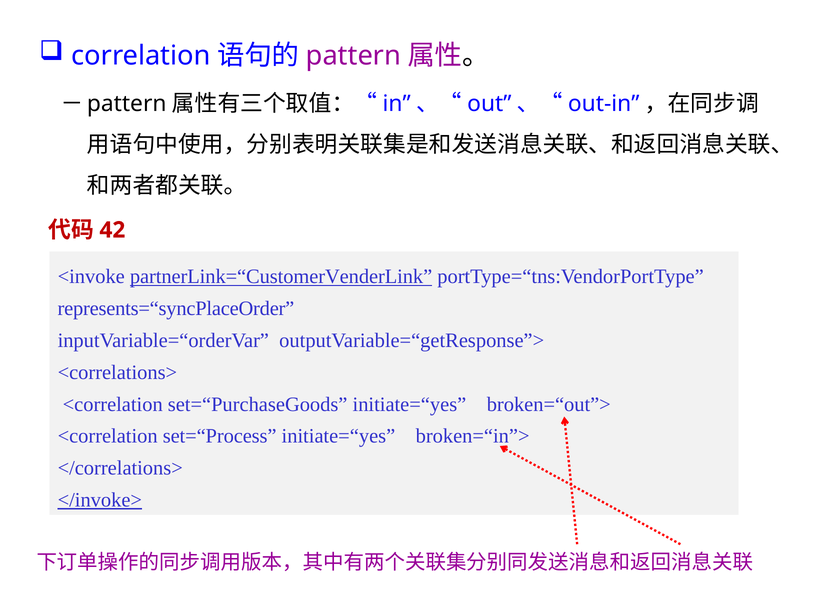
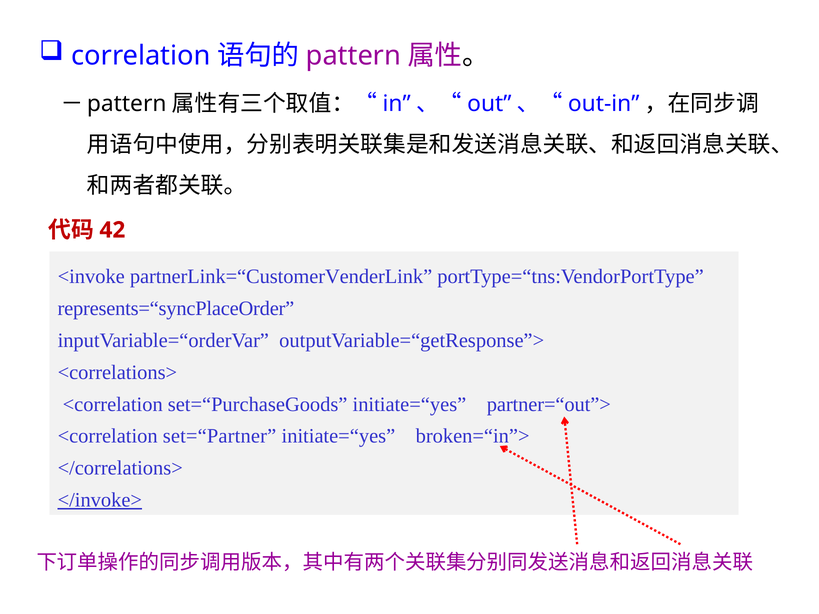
partnerLink=“CustomerVenderLink underline: present -> none (281, 277)
broken=“out”>: broken=“out”> -> partner=“out”> (549, 404)
set=“Process: set=“Process -> set=“Partner (220, 436)
